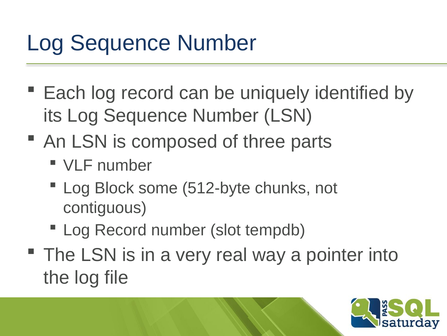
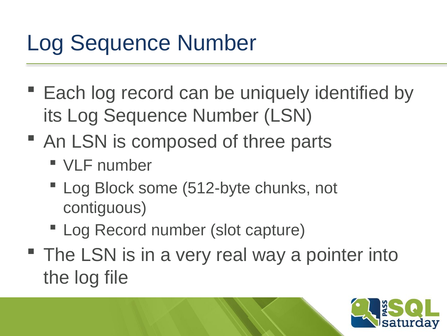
tempdb: tempdb -> capture (275, 230)
